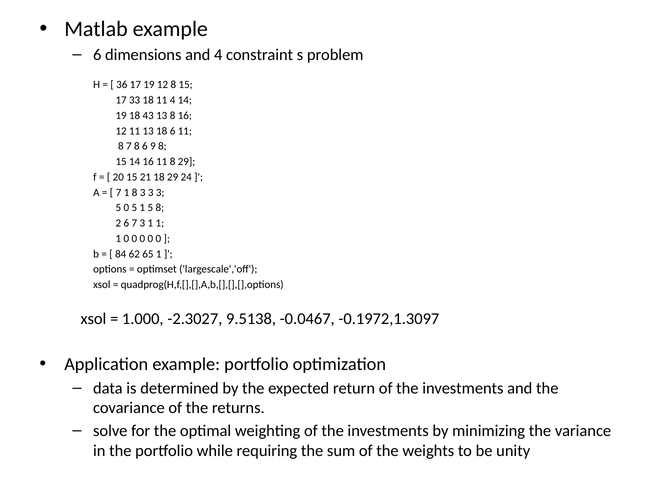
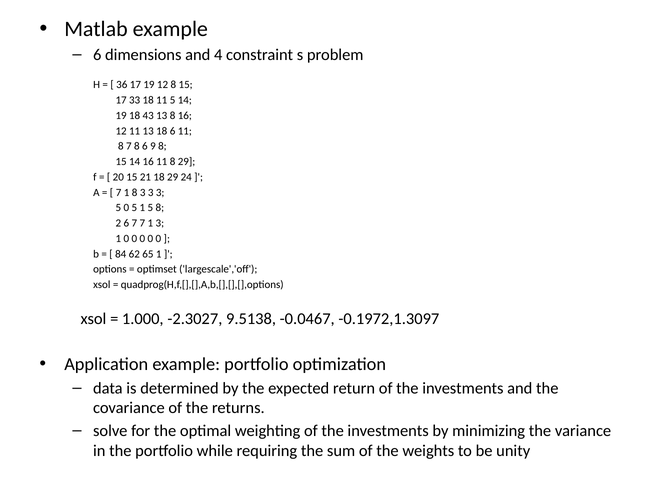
11 4: 4 -> 5 (173, 100)
7 3: 3 -> 7 (142, 223)
1: 1 -> 3 (160, 223)
